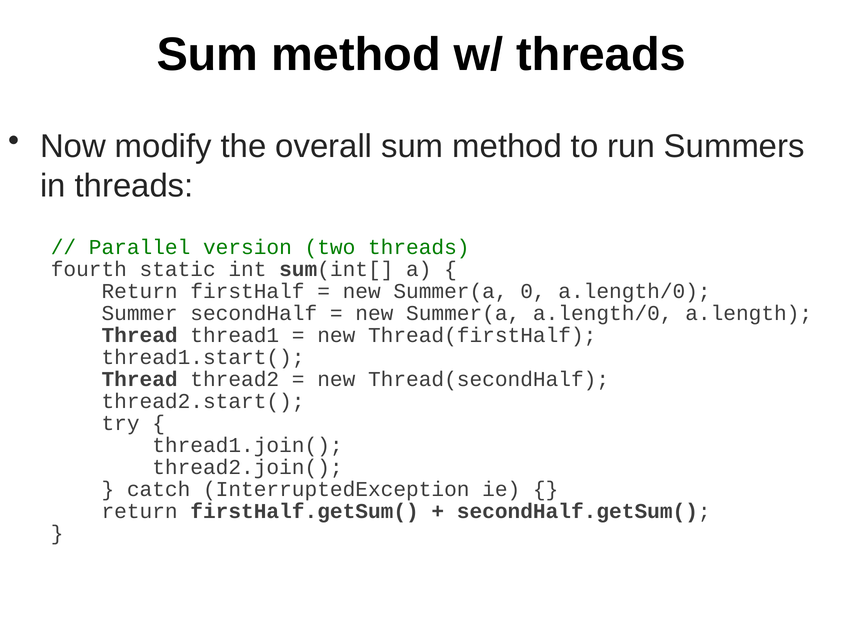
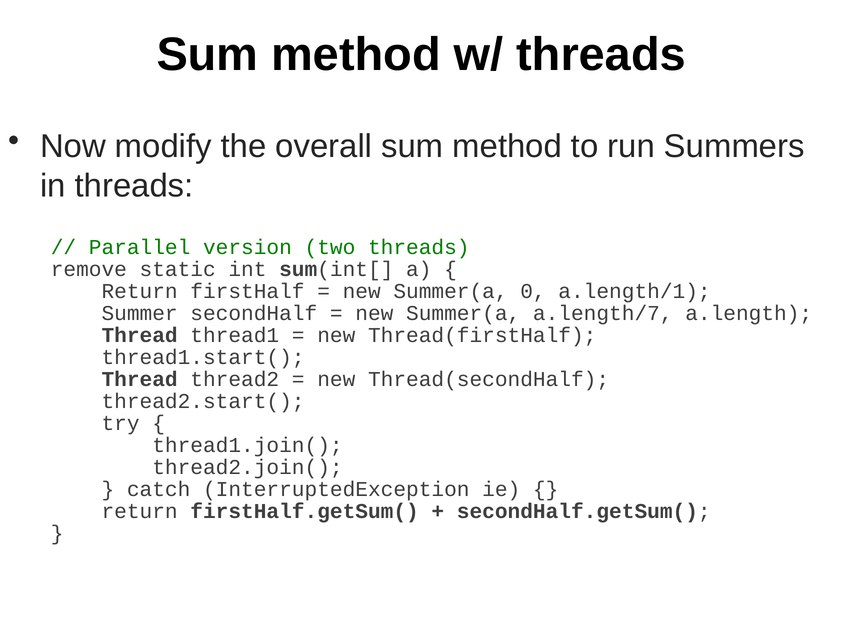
fourth: fourth -> remove (89, 269)
0 a.length/0: a.length/0 -> a.length/1 (635, 291)
Summer(a a.length/0: a.length/0 -> a.length/7 (603, 313)
